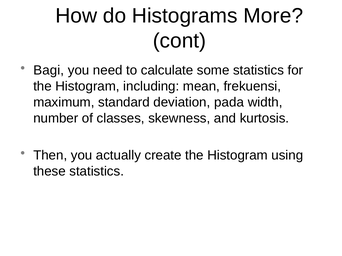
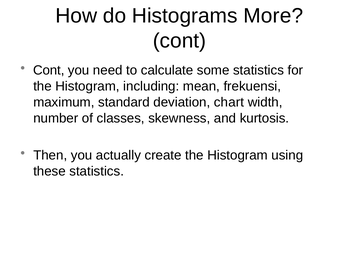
Bagi: Bagi -> Cont (49, 70)
pada: pada -> chart (229, 102)
